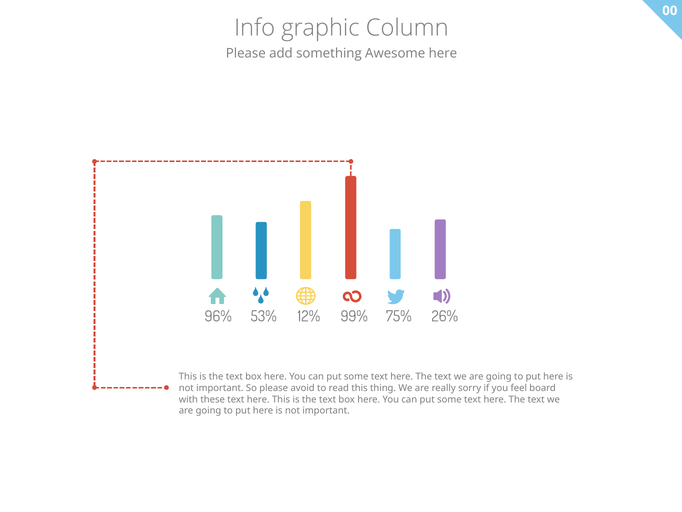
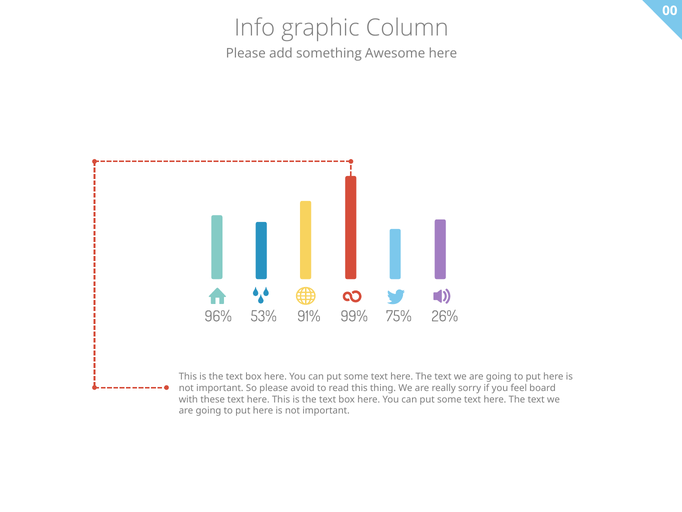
12%: 12% -> 91% (309, 316)
